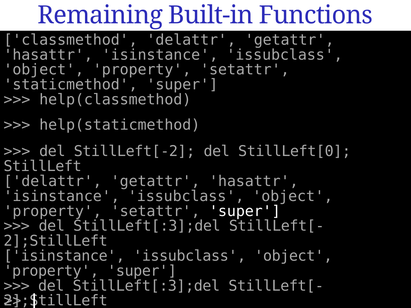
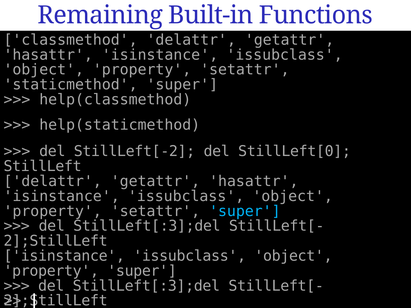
super colour: white -> light blue (245, 211)
